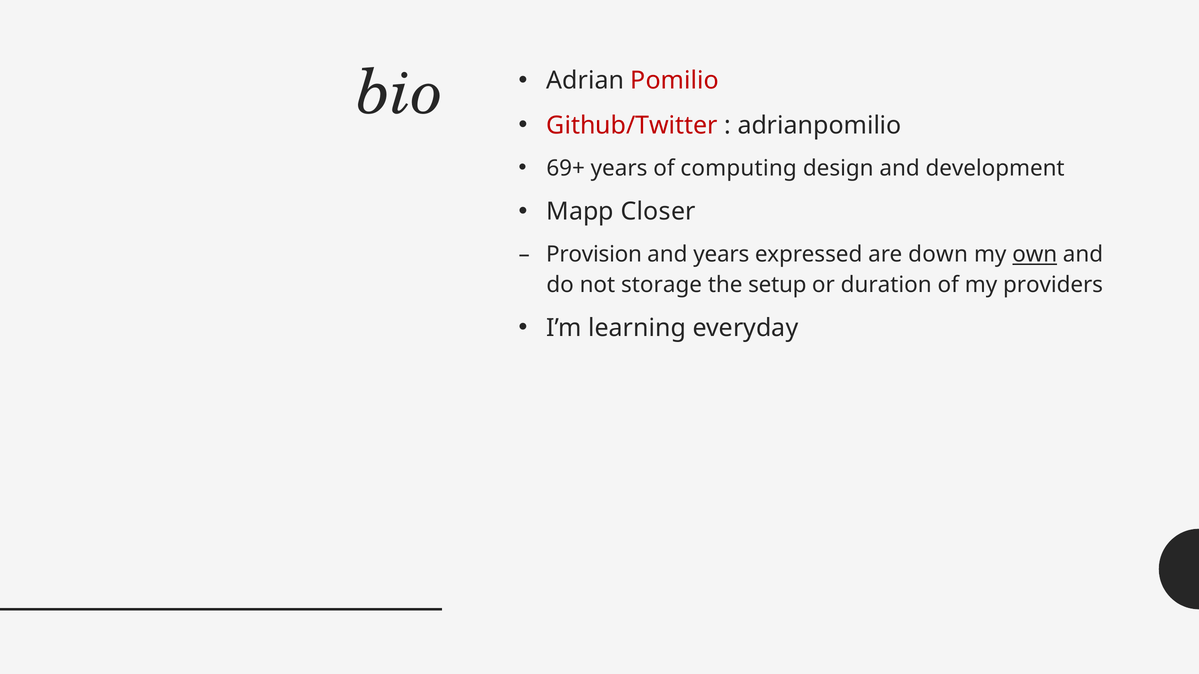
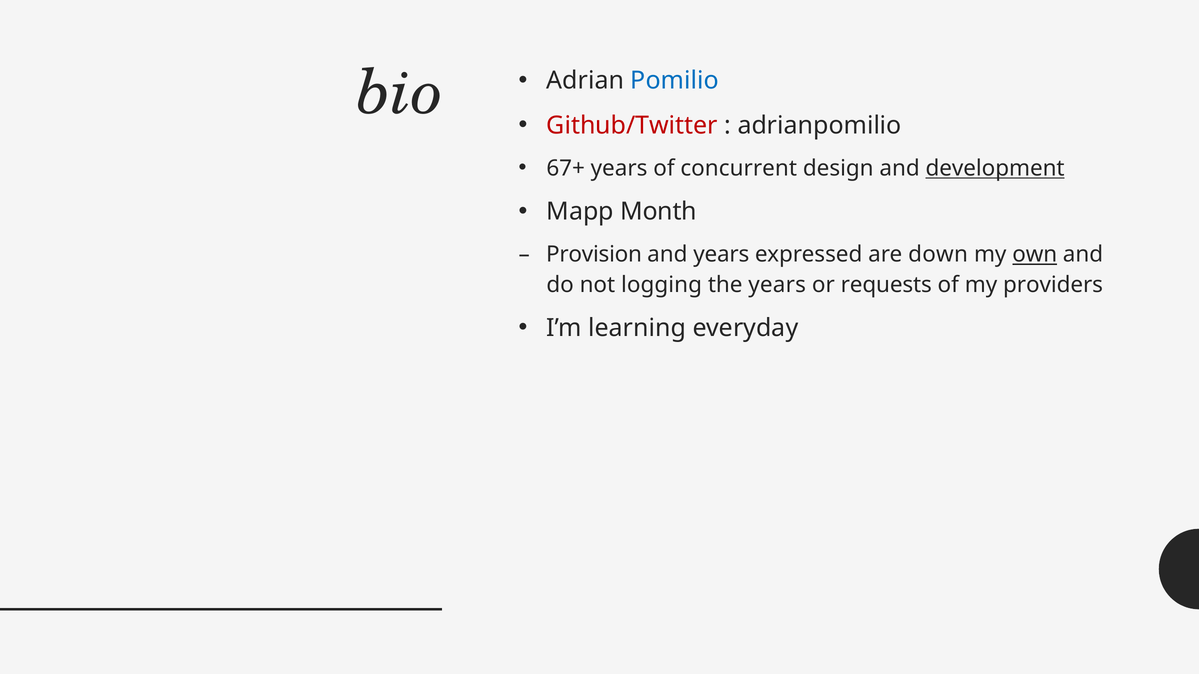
Pomilio colour: red -> blue (675, 81)
69+: 69+ -> 67+ (566, 168)
computing: computing -> concurrent (739, 168)
development underline: none -> present (995, 168)
Closer: Closer -> Month (658, 212)
storage: storage -> logging (662, 285)
the setup: setup -> years (777, 285)
duration: duration -> requests (886, 285)
